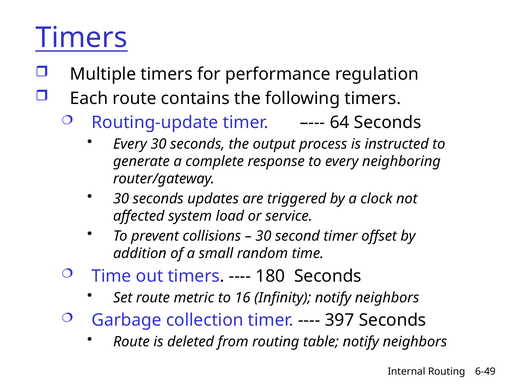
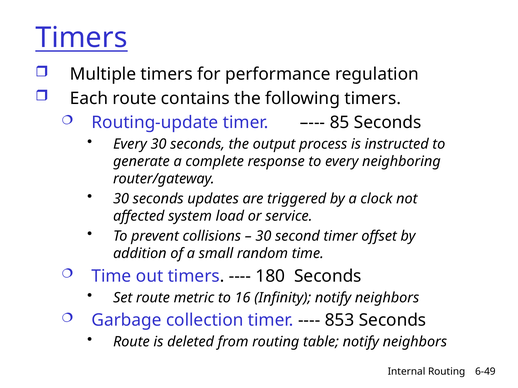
64: 64 -> 85 (340, 123)
397: 397 -> 853 (340, 321)
